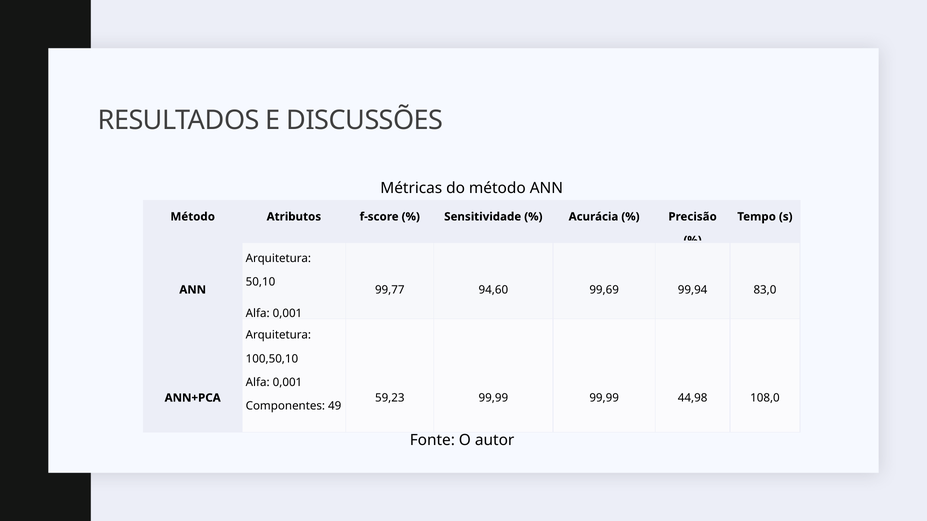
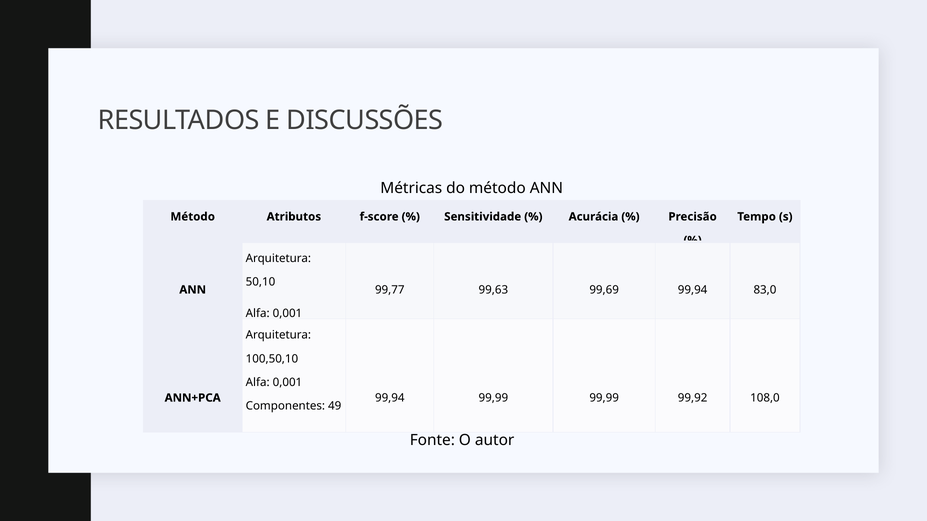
94,60: 94,60 -> 99,63 (493, 290)
59,23: 59,23 -> 99,94 (390, 398)
44,98: 44,98 -> 99,92 (693, 398)
